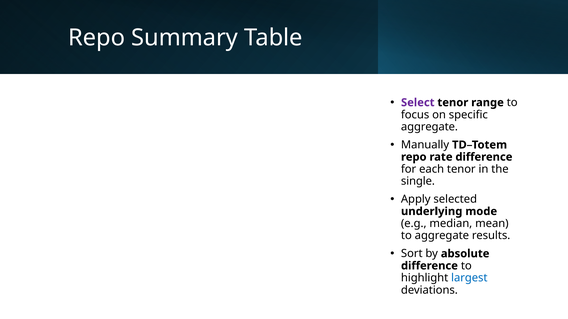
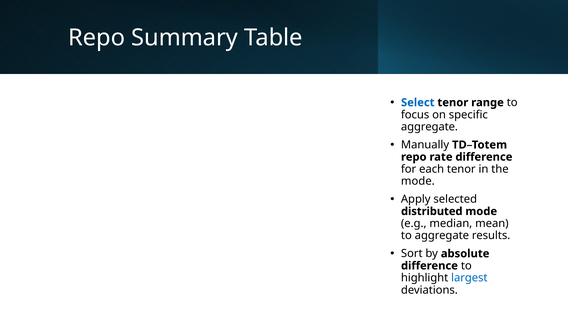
Select colour: purple -> blue (418, 103)
single: single -> mode (418, 181)
underlying: underlying -> distributed (432, 212)
